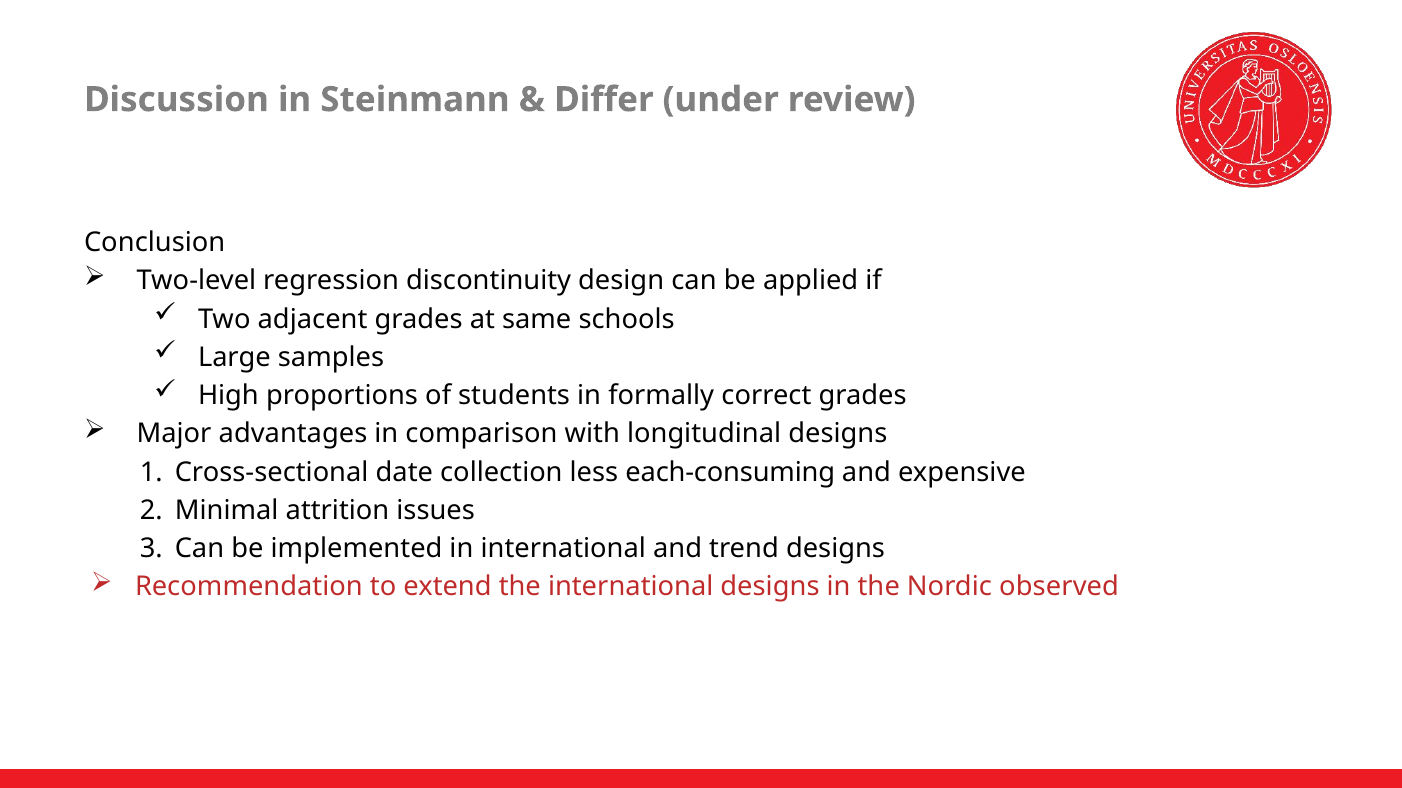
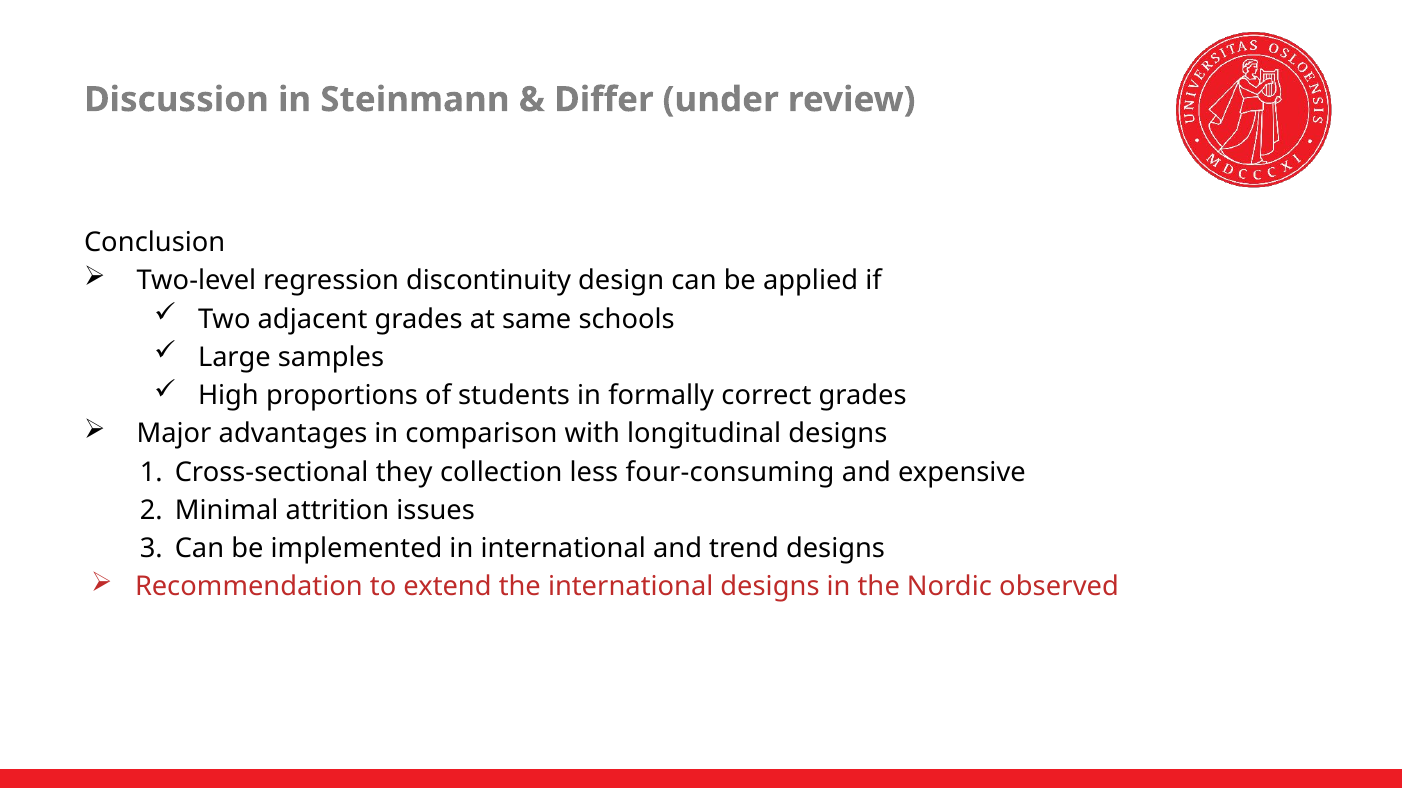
date: date -> they (404, 472)
each-consuming: each-consuming -> four-consuming (730, 472)
